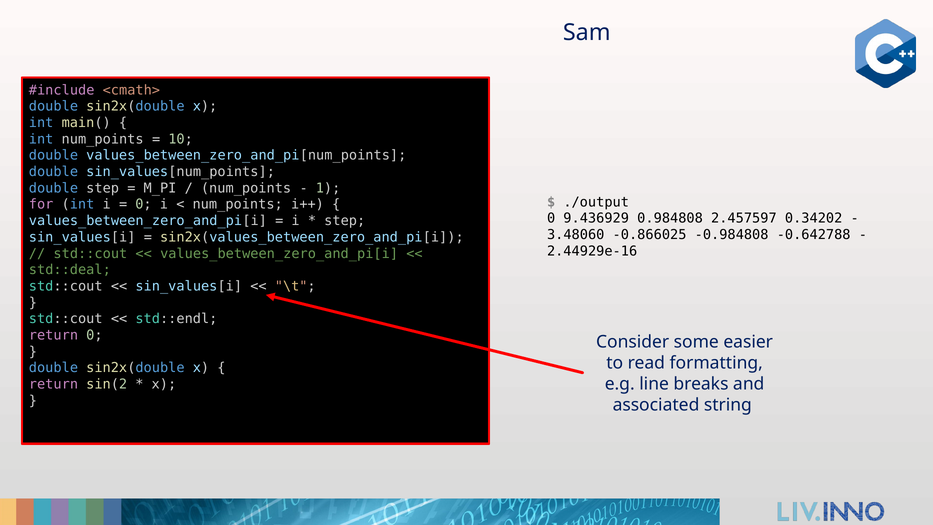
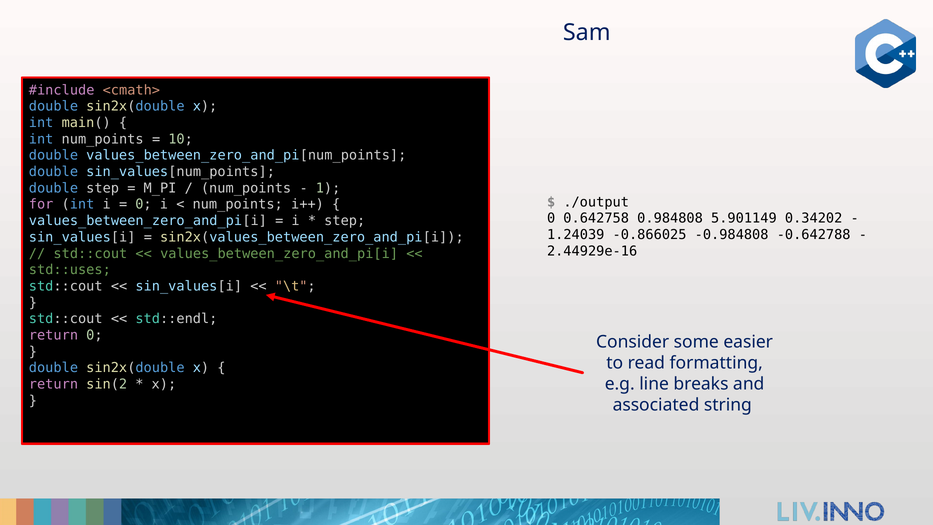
9.436929: 9.436929 -> 0.642758 (596, 218)
2.457597: 2.457597 -> 5.901149 (744, 218)
3.48060: 3.48060 -> 1.24039 (576, 235)
std::deal: std::deal -> std::uses (70, 270)
